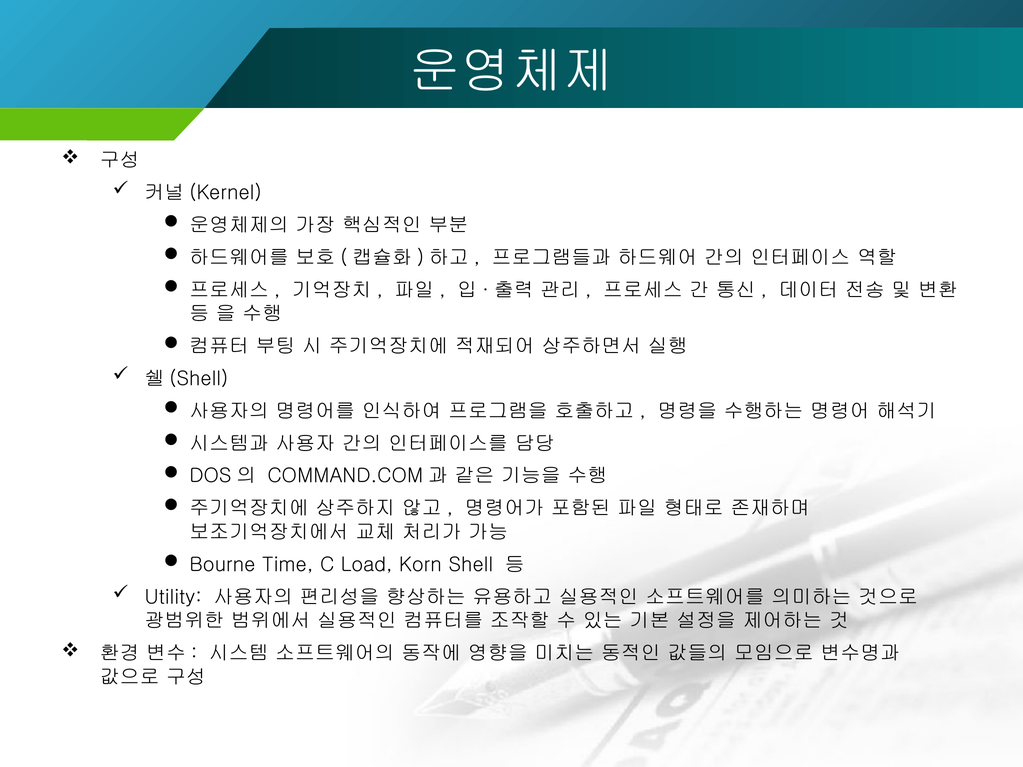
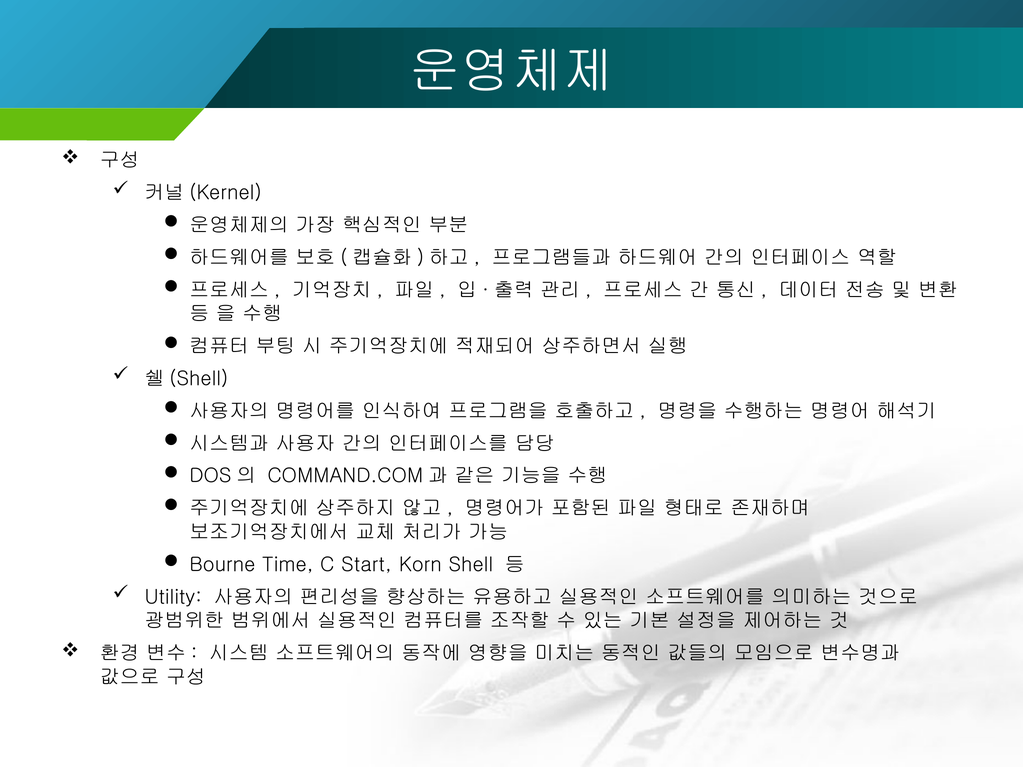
Load: Load -> Start (366, 565)
